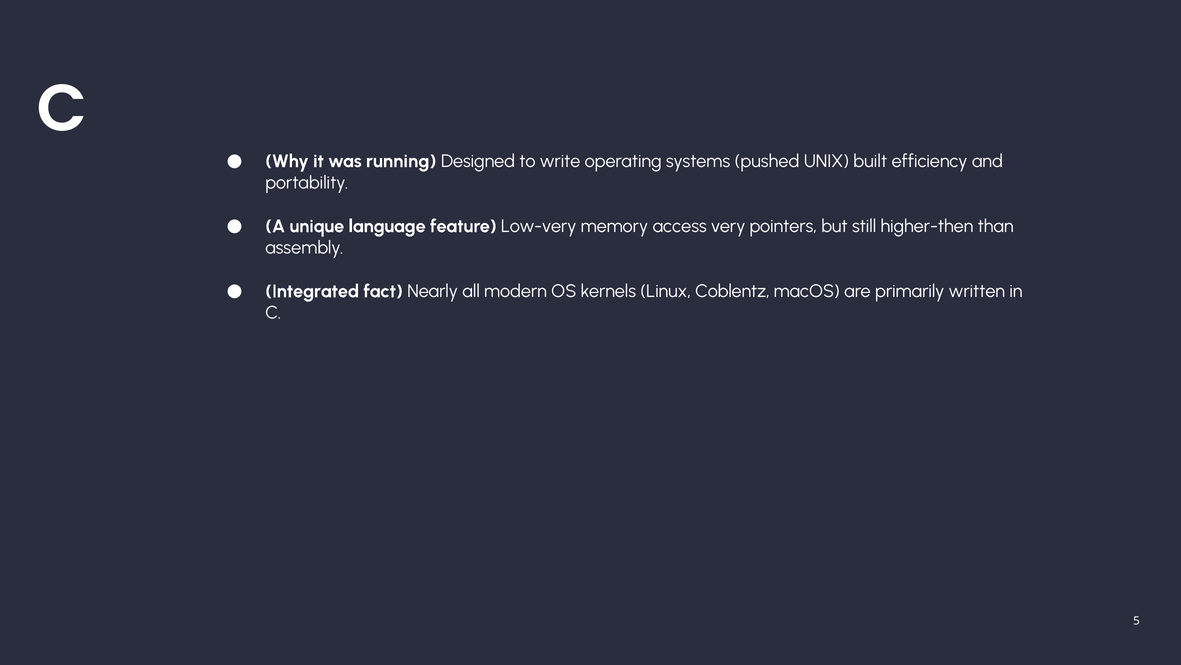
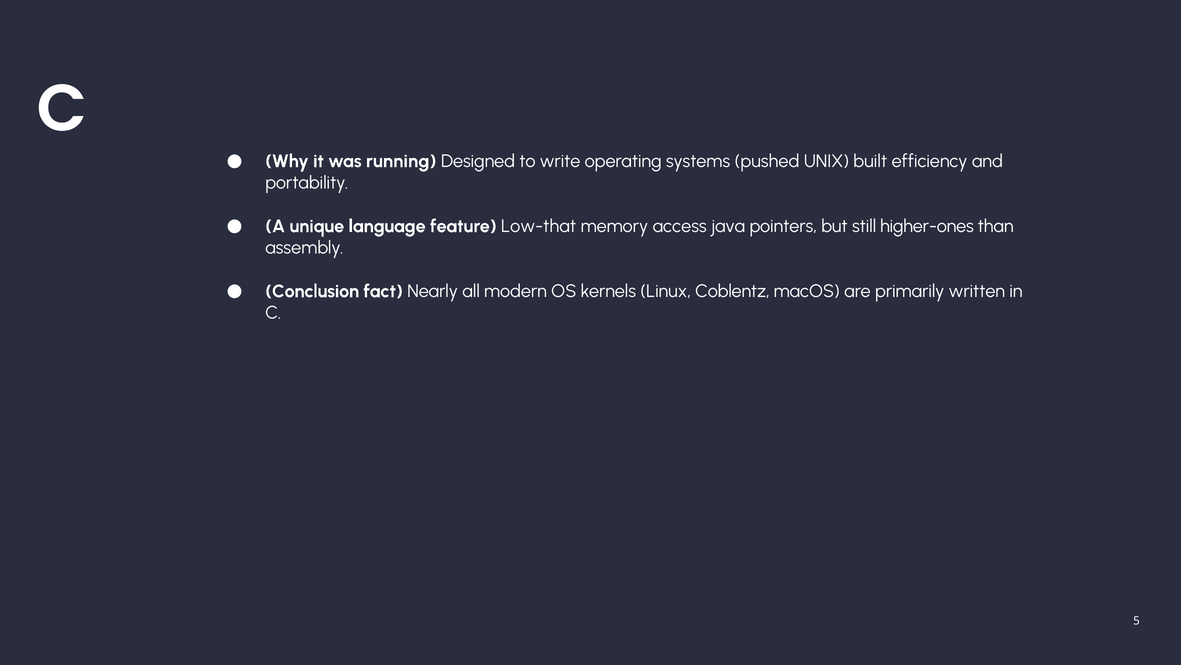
Low-very: Low-very -> Low-that (539, 226)
very: very -> java (728, 226)
higher-then: higher-then -> higher-ones (927, 226)
Integrated: Integrated -> Conclusion (312, 291)
